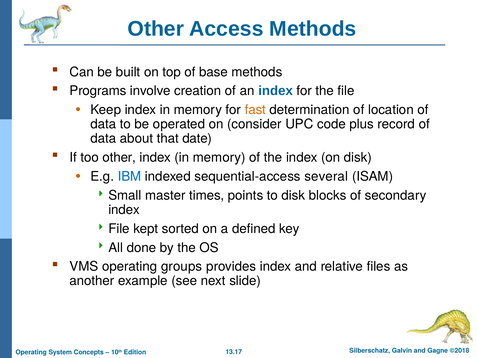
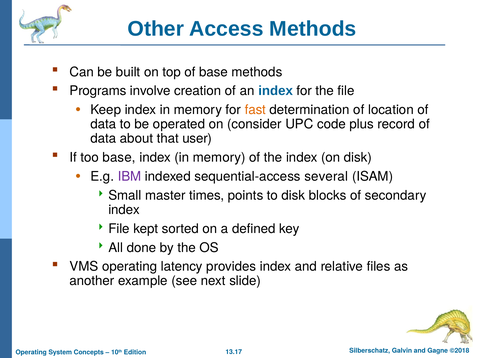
date: date -> user (197, 138)
too other: other -> base (119, 157)
IBM colour: blue -> purple (130, 176)
groups: groups -> latency (182, 266)
